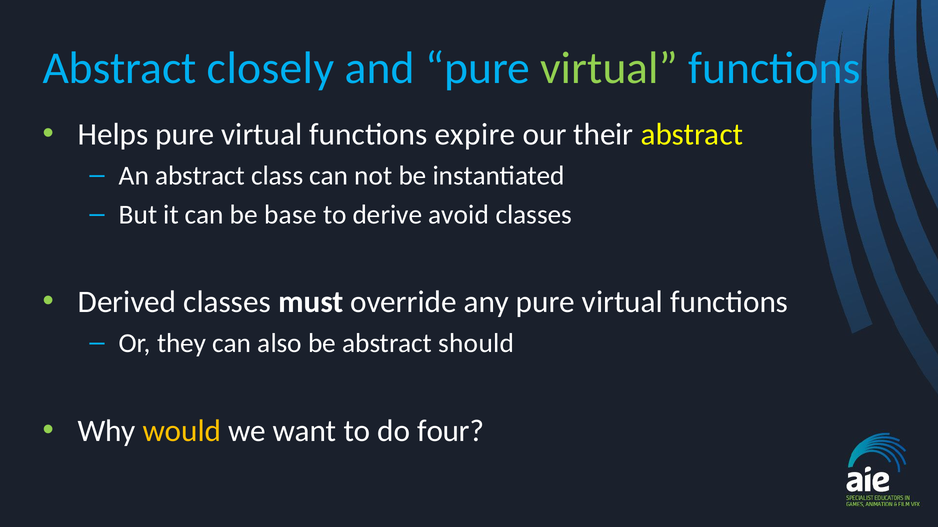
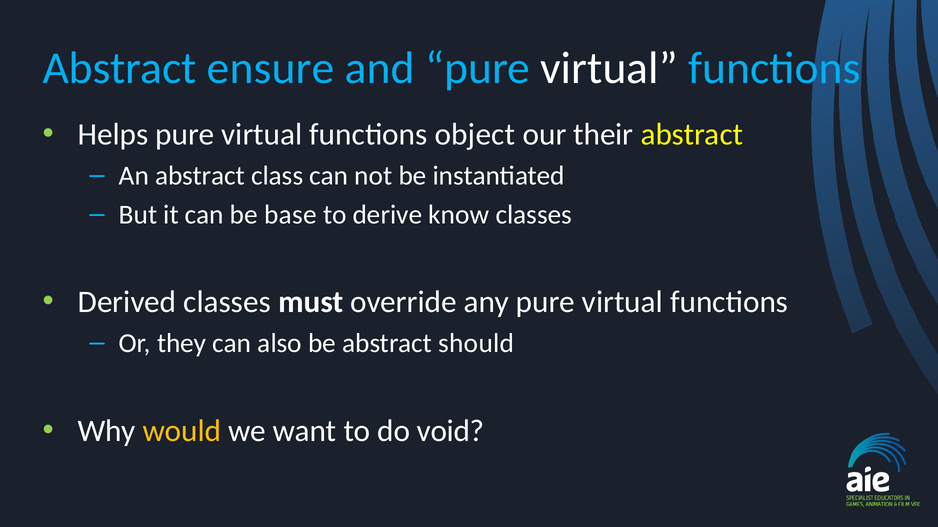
closely: closely -> ensure (271, 68)
virtual colour: light green -> white (609, 68)
expire: expire -> object (475, 135)
avoid: avoid -> know (459, 215)
four: four -> void (451, 431)
